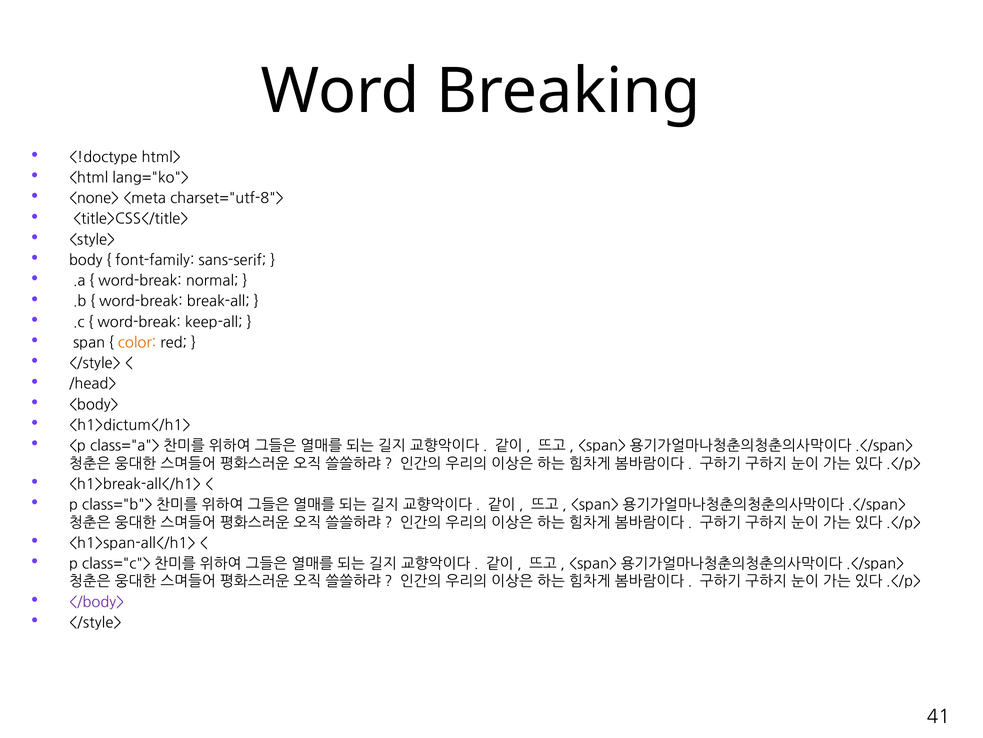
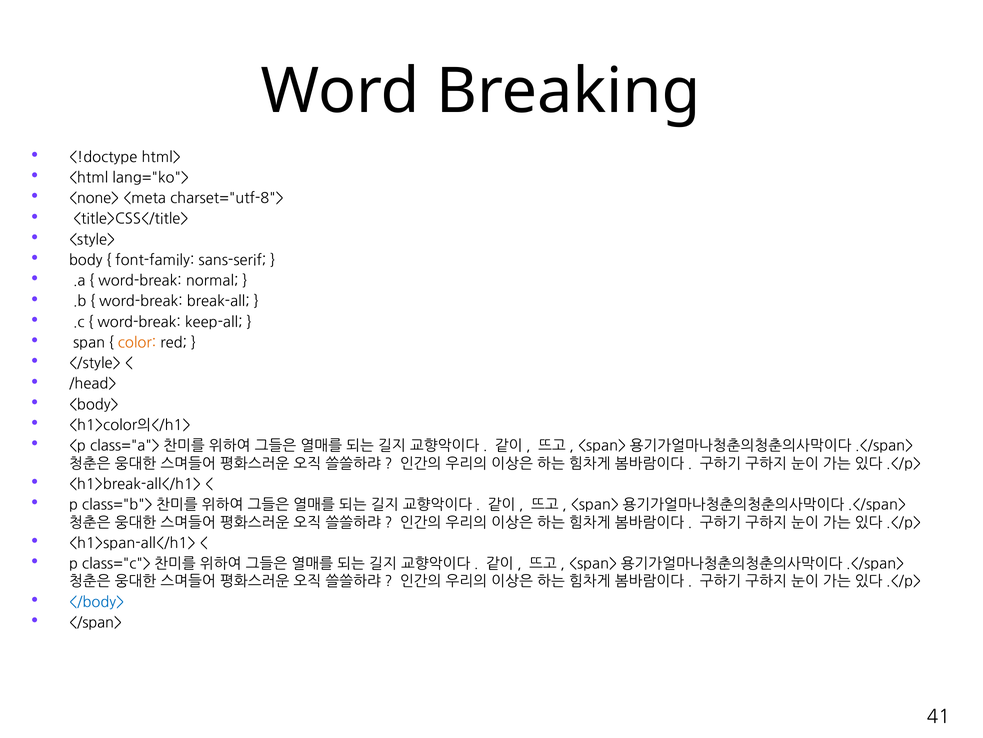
<h1>dictum</h1>: <h1>dictum</h1> -> <h1>color의</h1> (130, 425)
</body> colour: purple -> blue (97, 602)
</style>: </style> -> </span> (95, 622)
